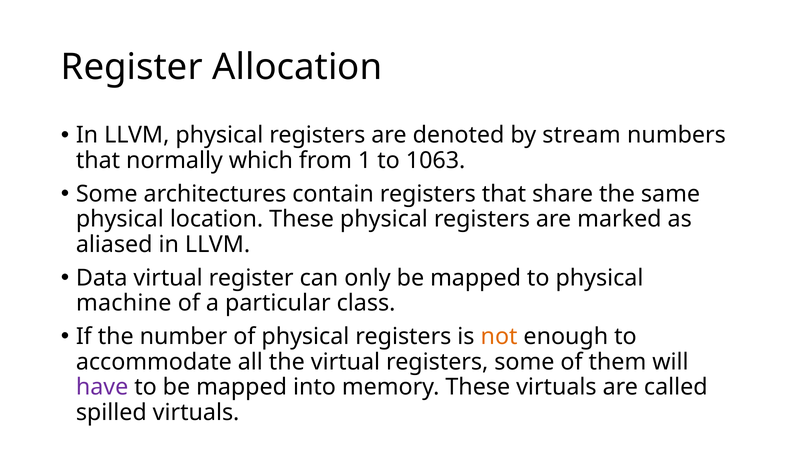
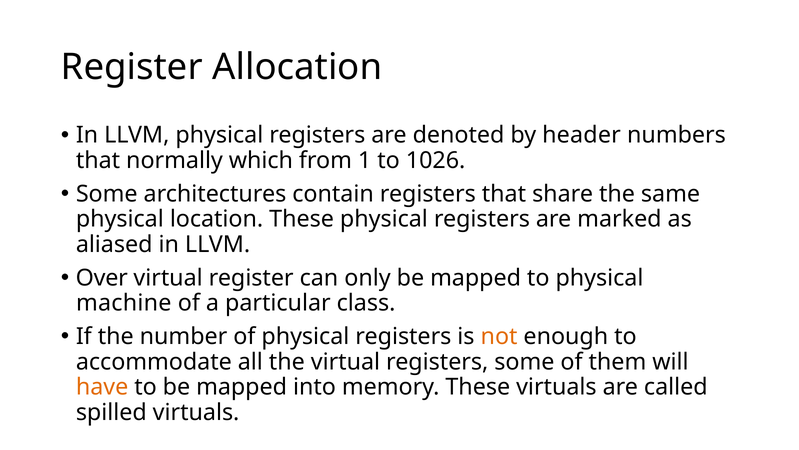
stream: stream -> header (582, 135)
1063: 1063 -> 1026 (436, 160)
Data: Data -> Over (102, 278)
have colour: purple -> orange (102, 387)
